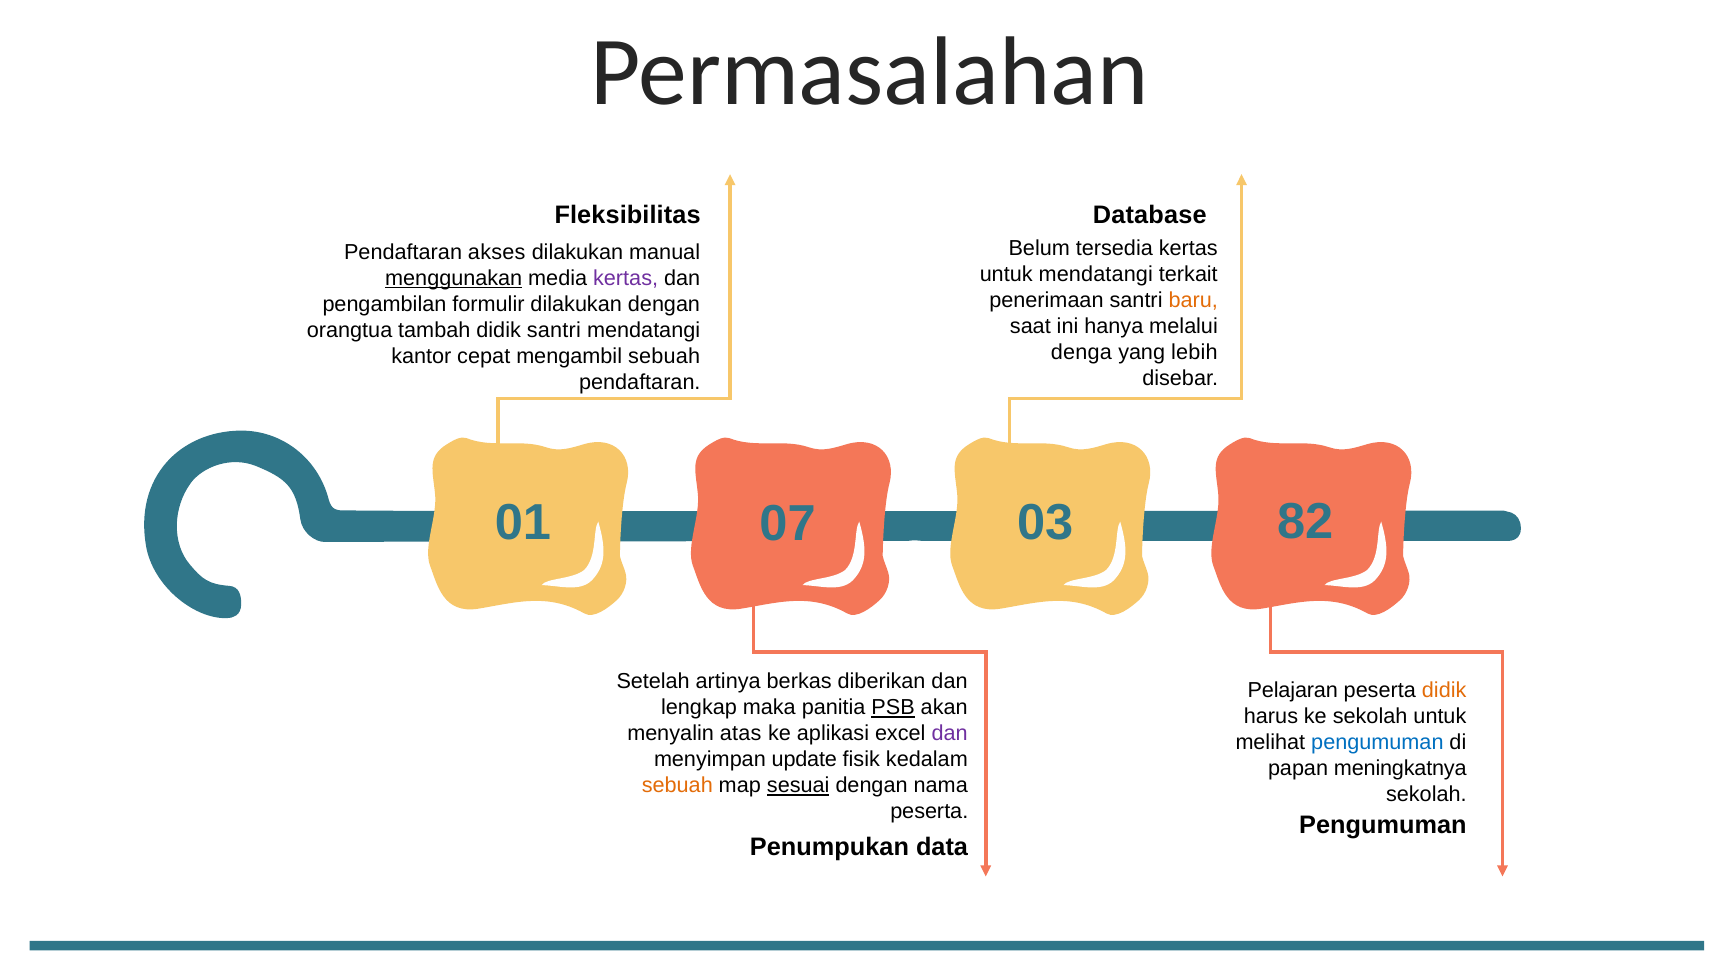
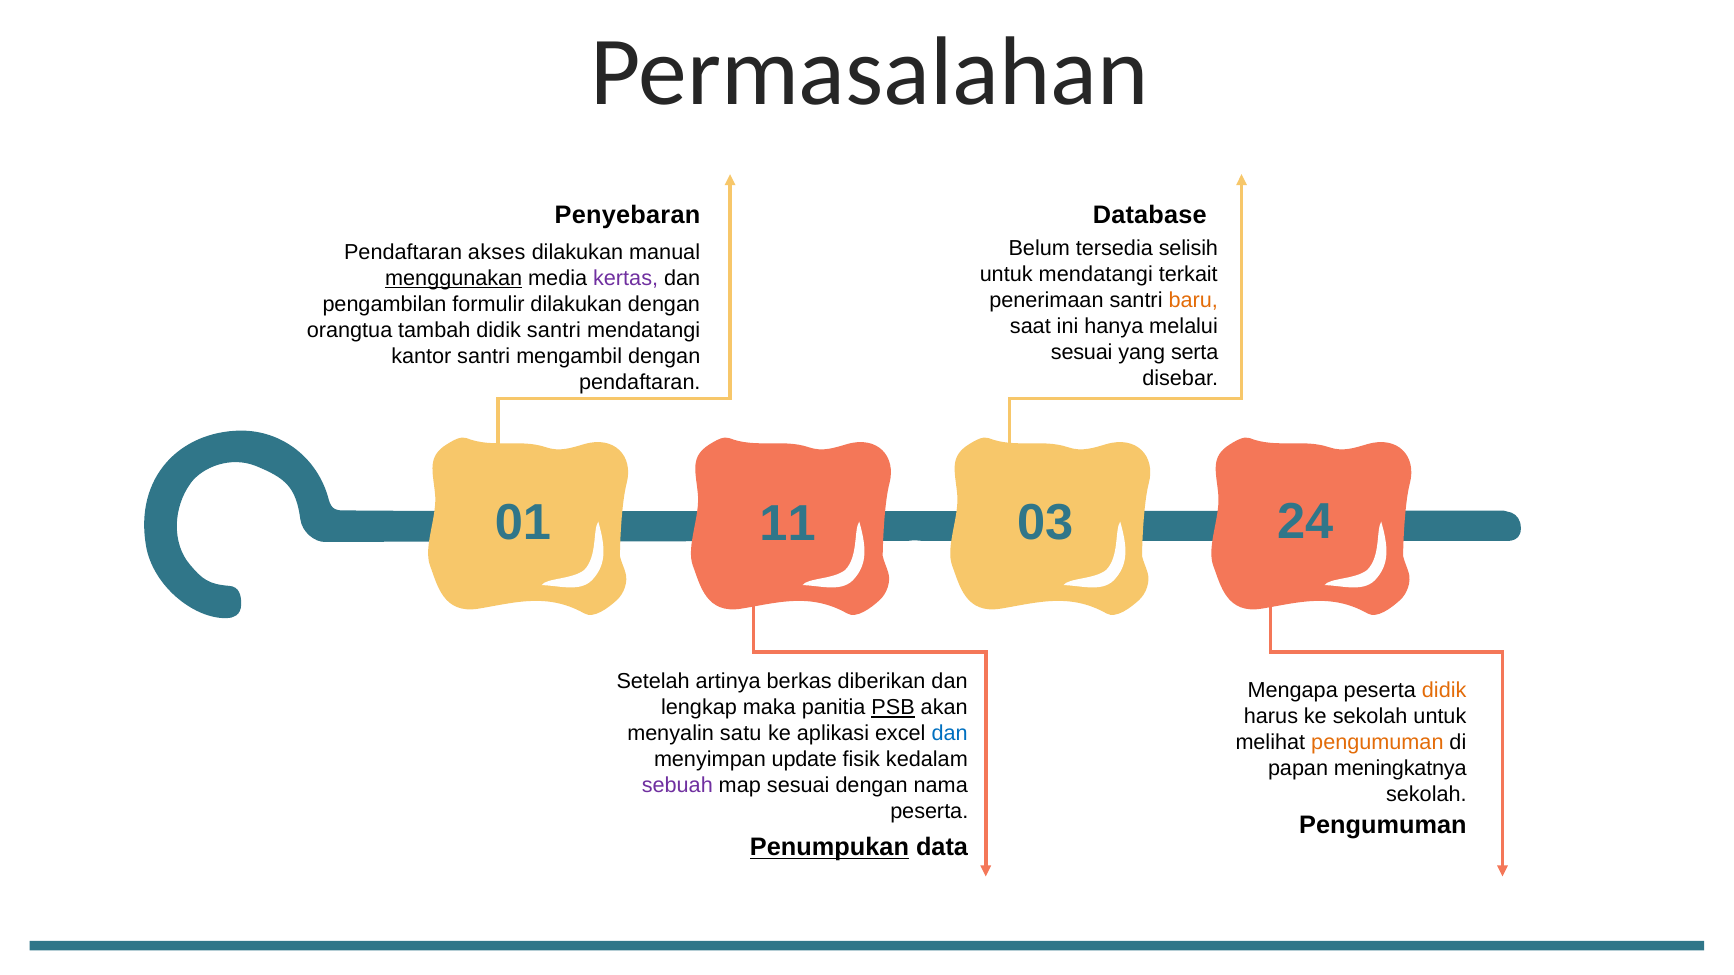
Fleksibilitas: Fleksibilitas -> Penyebaran (628, 215)
tersedia kertas: kertas -> selisih (1188, 249)
denga: denga -> sesuai (1082, 353)
lebih: lebih -> serta (1195, 353)
kantor cepat: cepat -> santri (484, 356)
mengambil sebuah: sebuah -> dengan (664, 356)
07: 07 -> 11 (788, 524)
82: 82 -> 24 (1305, 522)
Pelajaran: Pelajaran -> Mengapa (1293, 691)
atas: atas -> satu (741, 734)
dan colour: purple -> blue (950, 734)
pengumuman colour: blue -> orange (1377, 743)
sebuah colour: orange -> purple (677, 786)
sesuai underline: present -> none (798, 786)
Penumpukan underline: none -> present (829, 848)
